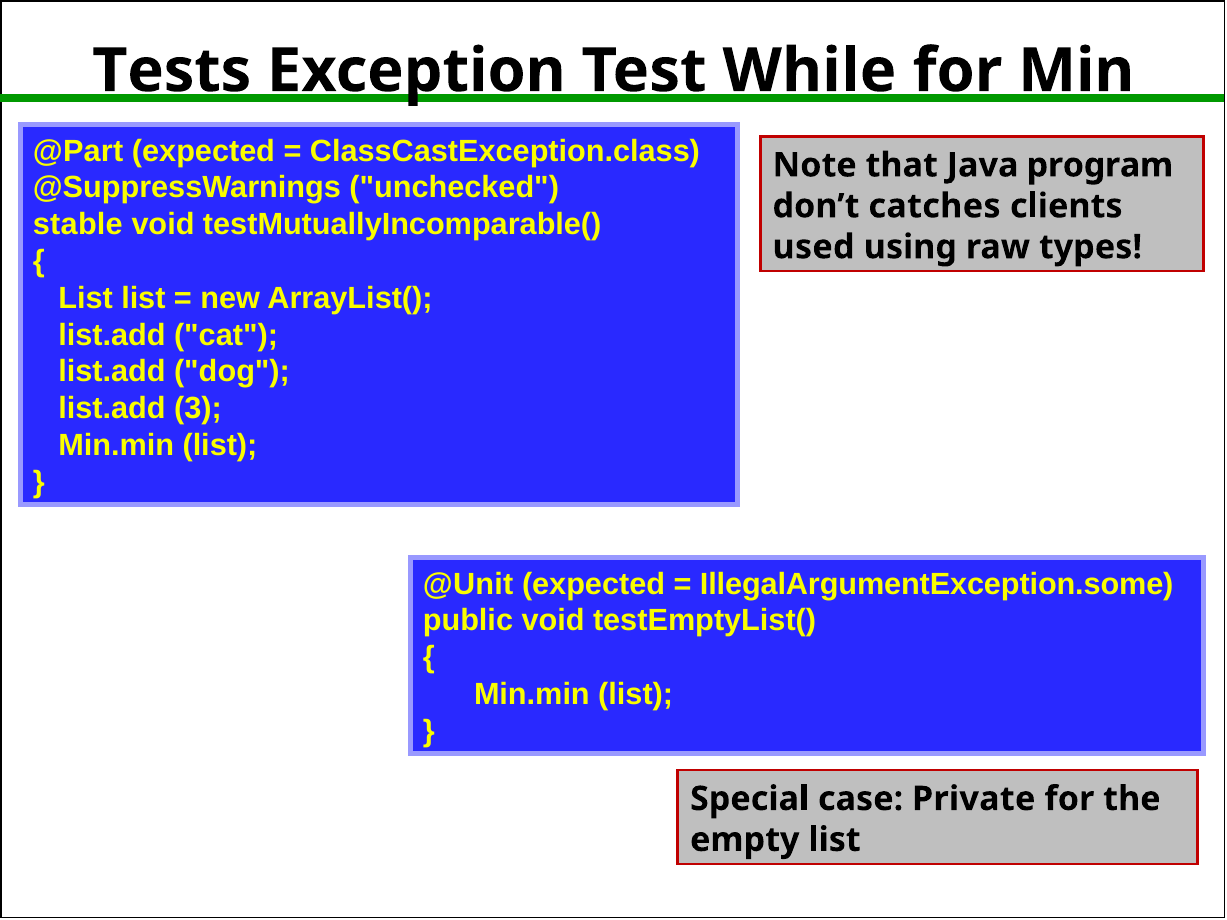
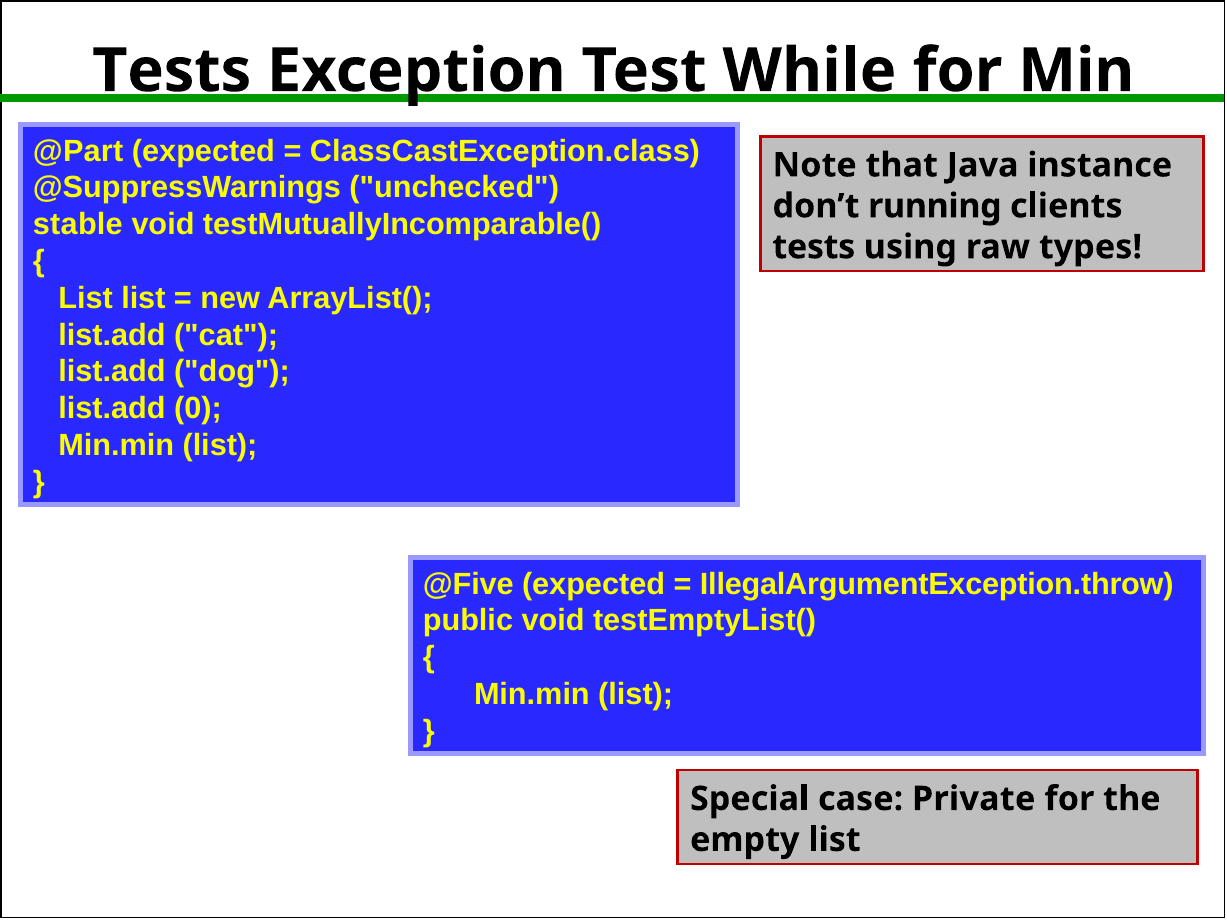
program: program -> instance (1100, 165)
catches: catches -> running (935, 206)
used: used -> tests (814, 247)
3: 3 -> 0 (198, 409)
@Unit: @Unit -> @Five (468, 584)
IllegalArgumentException.some: IllegalArgumentException.some -> IllegalArgumentException.throw (937, 584)
